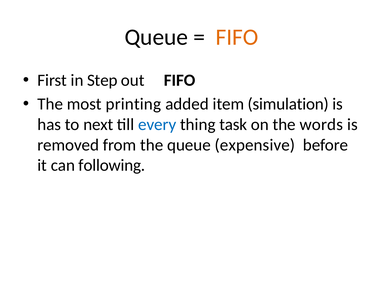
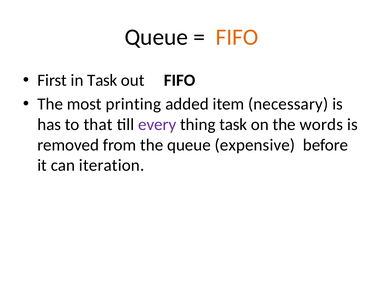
in Step: Step -> Task (102, 80)
simulation: simulation -> necessary (288, 104)
next: next -> that (98, 125)
every colour: blue -> purple (157, 125)
following: following -> iteration (112, 165)
